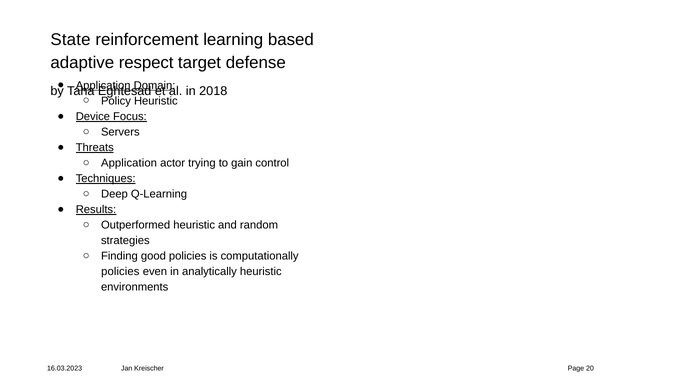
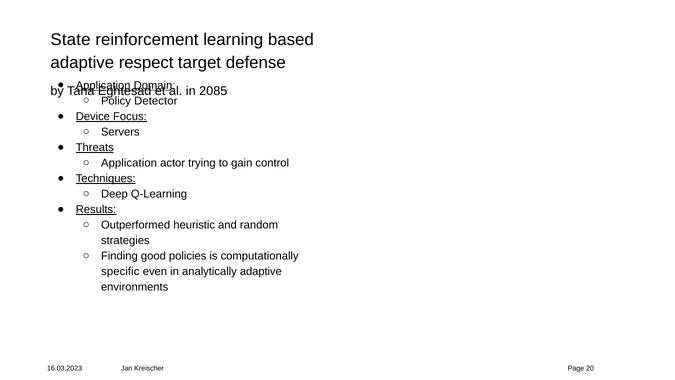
2018: 2018 -> 2085 (213, 91)
Policy Heuristic: Heuristic -> Detector (156, 101)
policies: policies -> specific (120, 271)
analytically heuristic: heuristic -> adaptive (261, 271)
